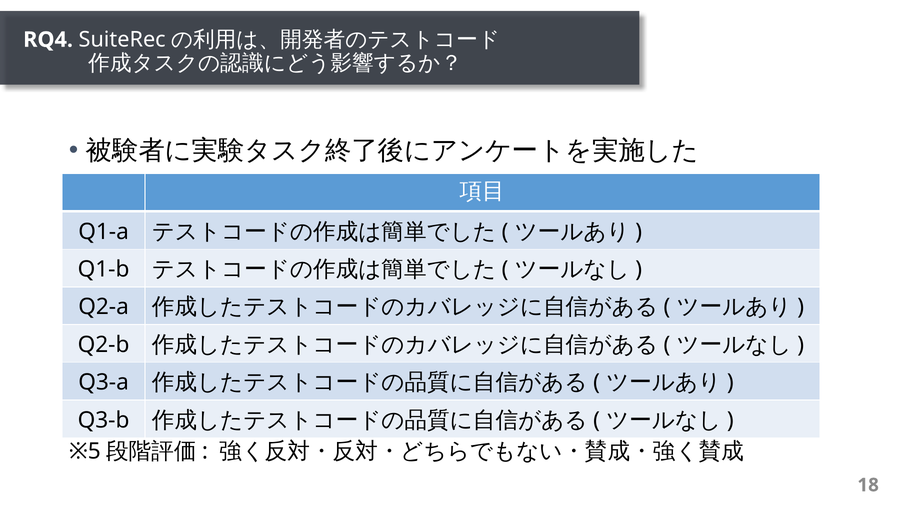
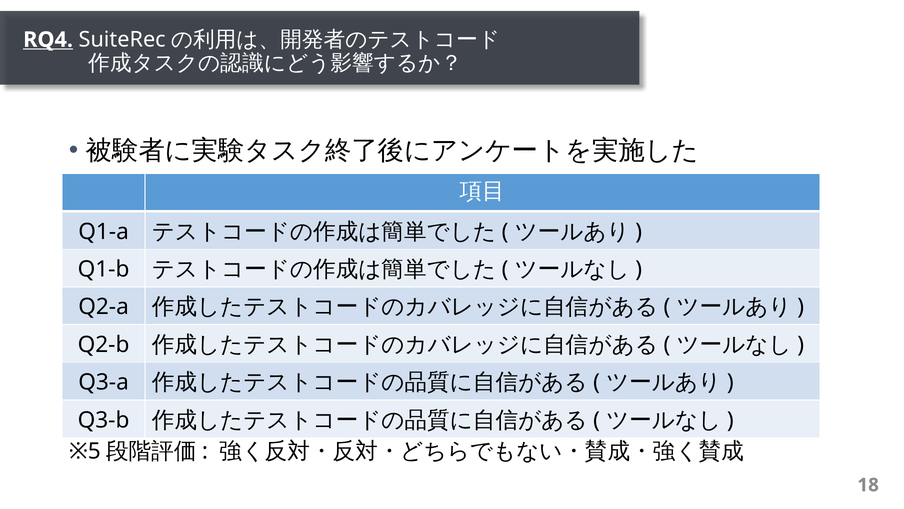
RQ4 underline: none -> present (48, 40)
